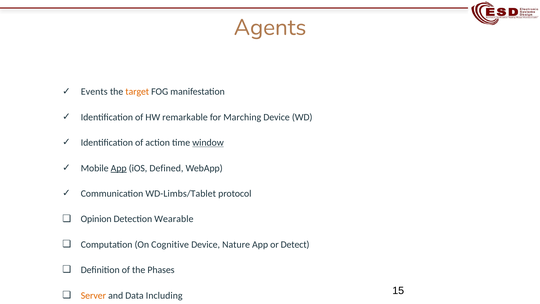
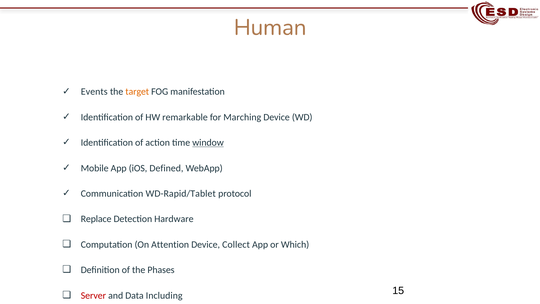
Agents: Agents -> Human (270, 27)
App underline: present -> none (119, 168)
WD-Limbs/Tablet: WD-Limbs/Tablet -> WD-Rapid/Tablet (181, 193)
Opinion: Opinion -> Replace (96, 219)
Wearable: Wearable -> Hardware (174, 219)
Cognitive: Cognitive -> Attention (170, 244)
Nature: Nature -> Collect (236, 244)
Detect: Detect -> Which (295, 244)
Server colour: orange -> red (93, 295)
